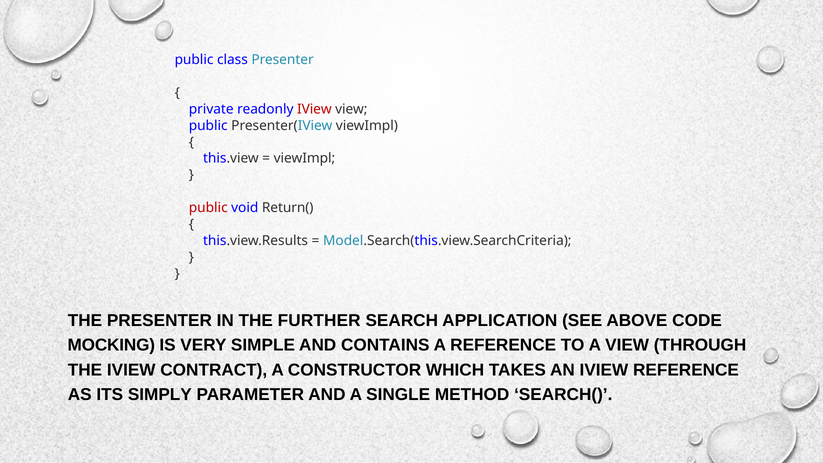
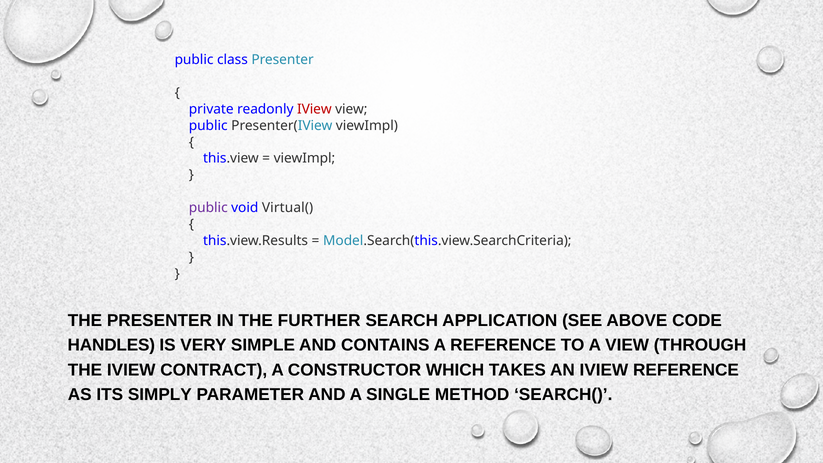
public colour: red -> purple (208, 208)
Return(: Return( -> Virtual( (288, 208)
MOCKING: MOCKING -> HANDLES (111, 345)
